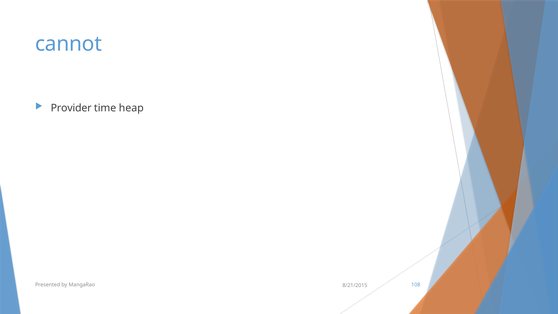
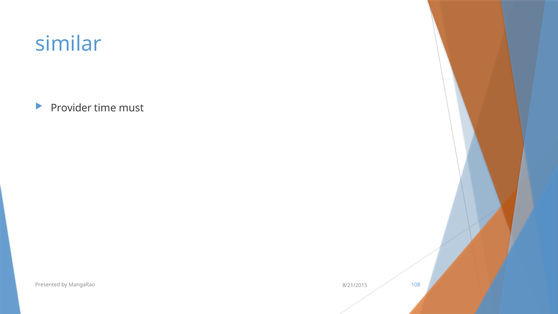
cannot: cannot -> similar (68, 44)
heap: heap -> must (131, 108)
